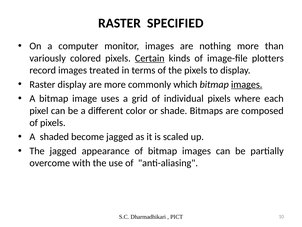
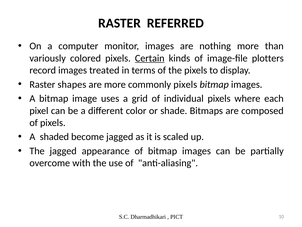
SPECIFIED: SPECIFIED -> REFERRED (175, 23)
Raster display: display -> shapes (72, 84)
commonly which: which -> pixels (185, 84)
images underline: present -> none (247, 84)
